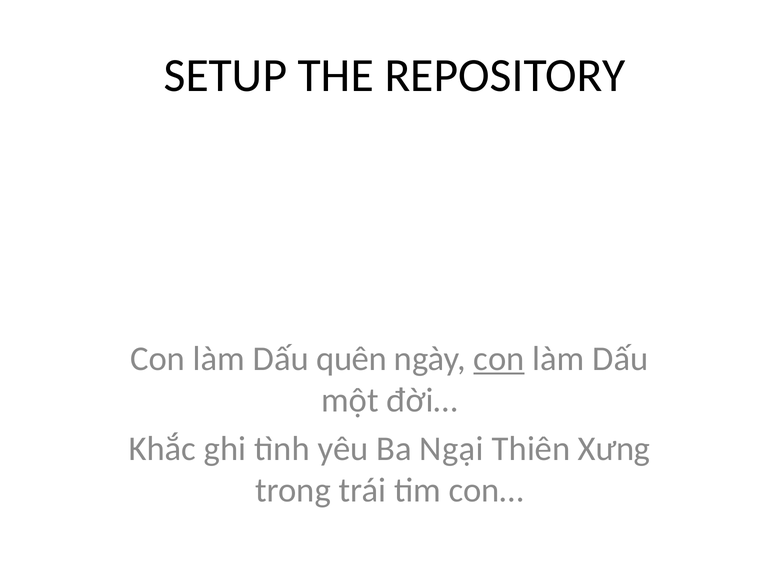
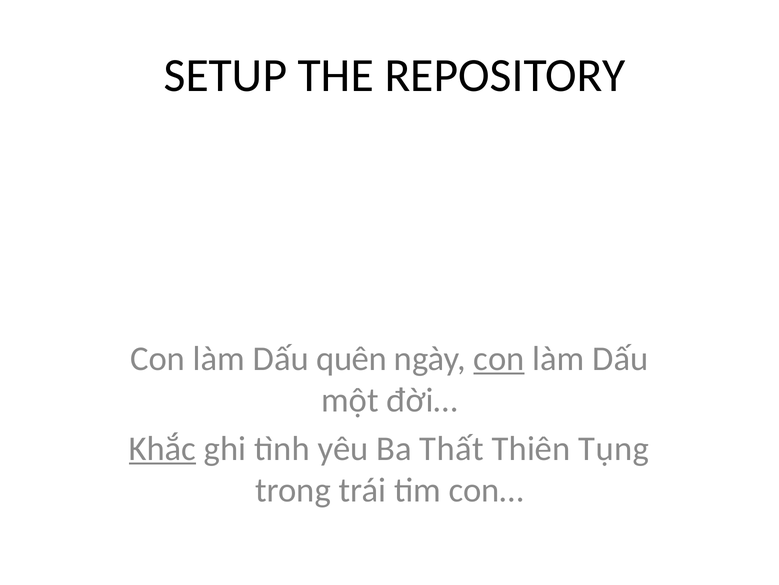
Khắc underline: none -> present (162, 448)
Ngại: Ngại -> Thất (452, 448)
Xưng: Xưng -> Tụng (614, 448)
